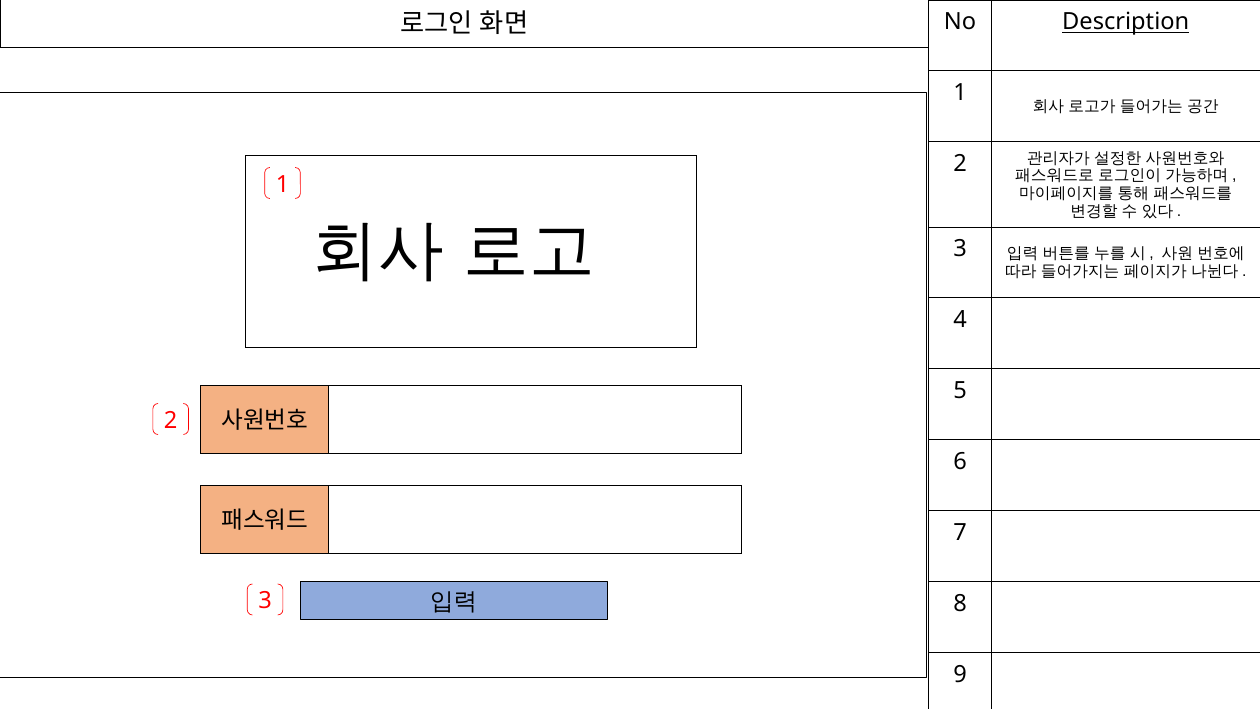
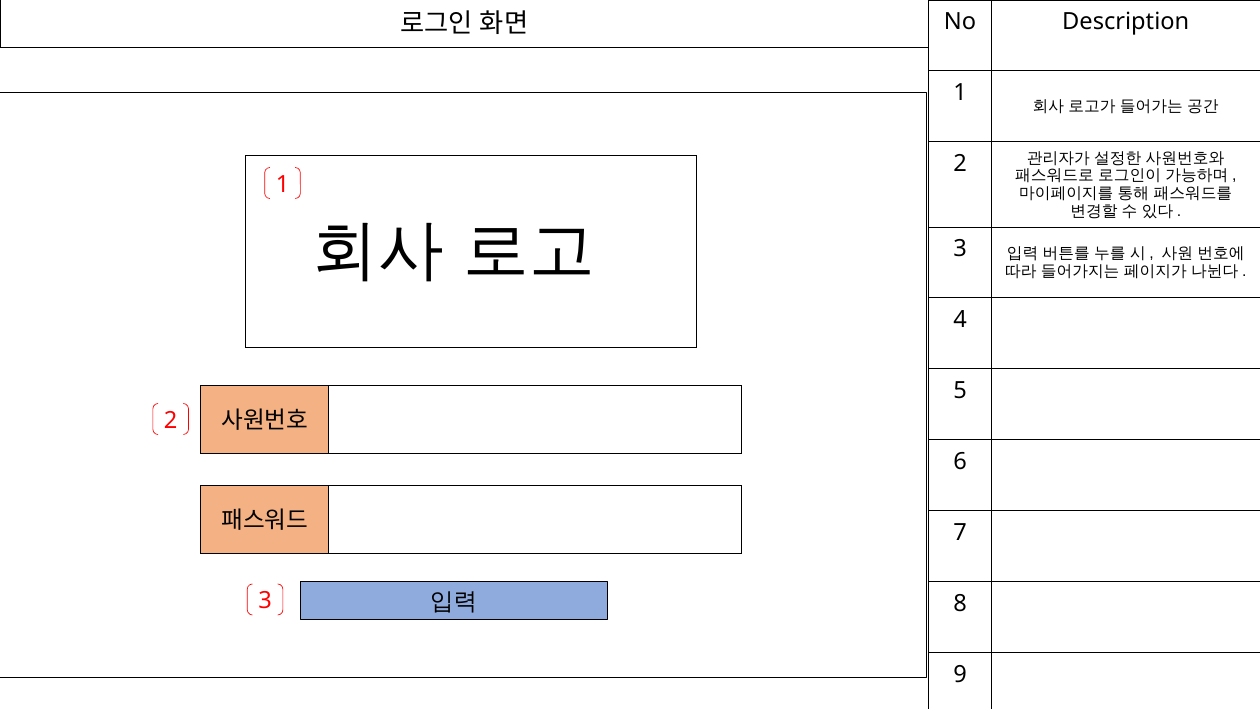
Description underline: present -> none (1126, 22)
